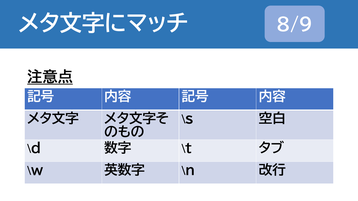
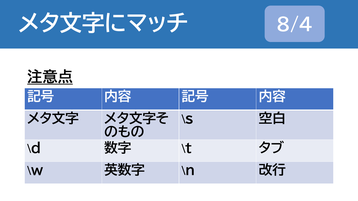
8/9: 8/9 -> 8/4 (295, 25)
